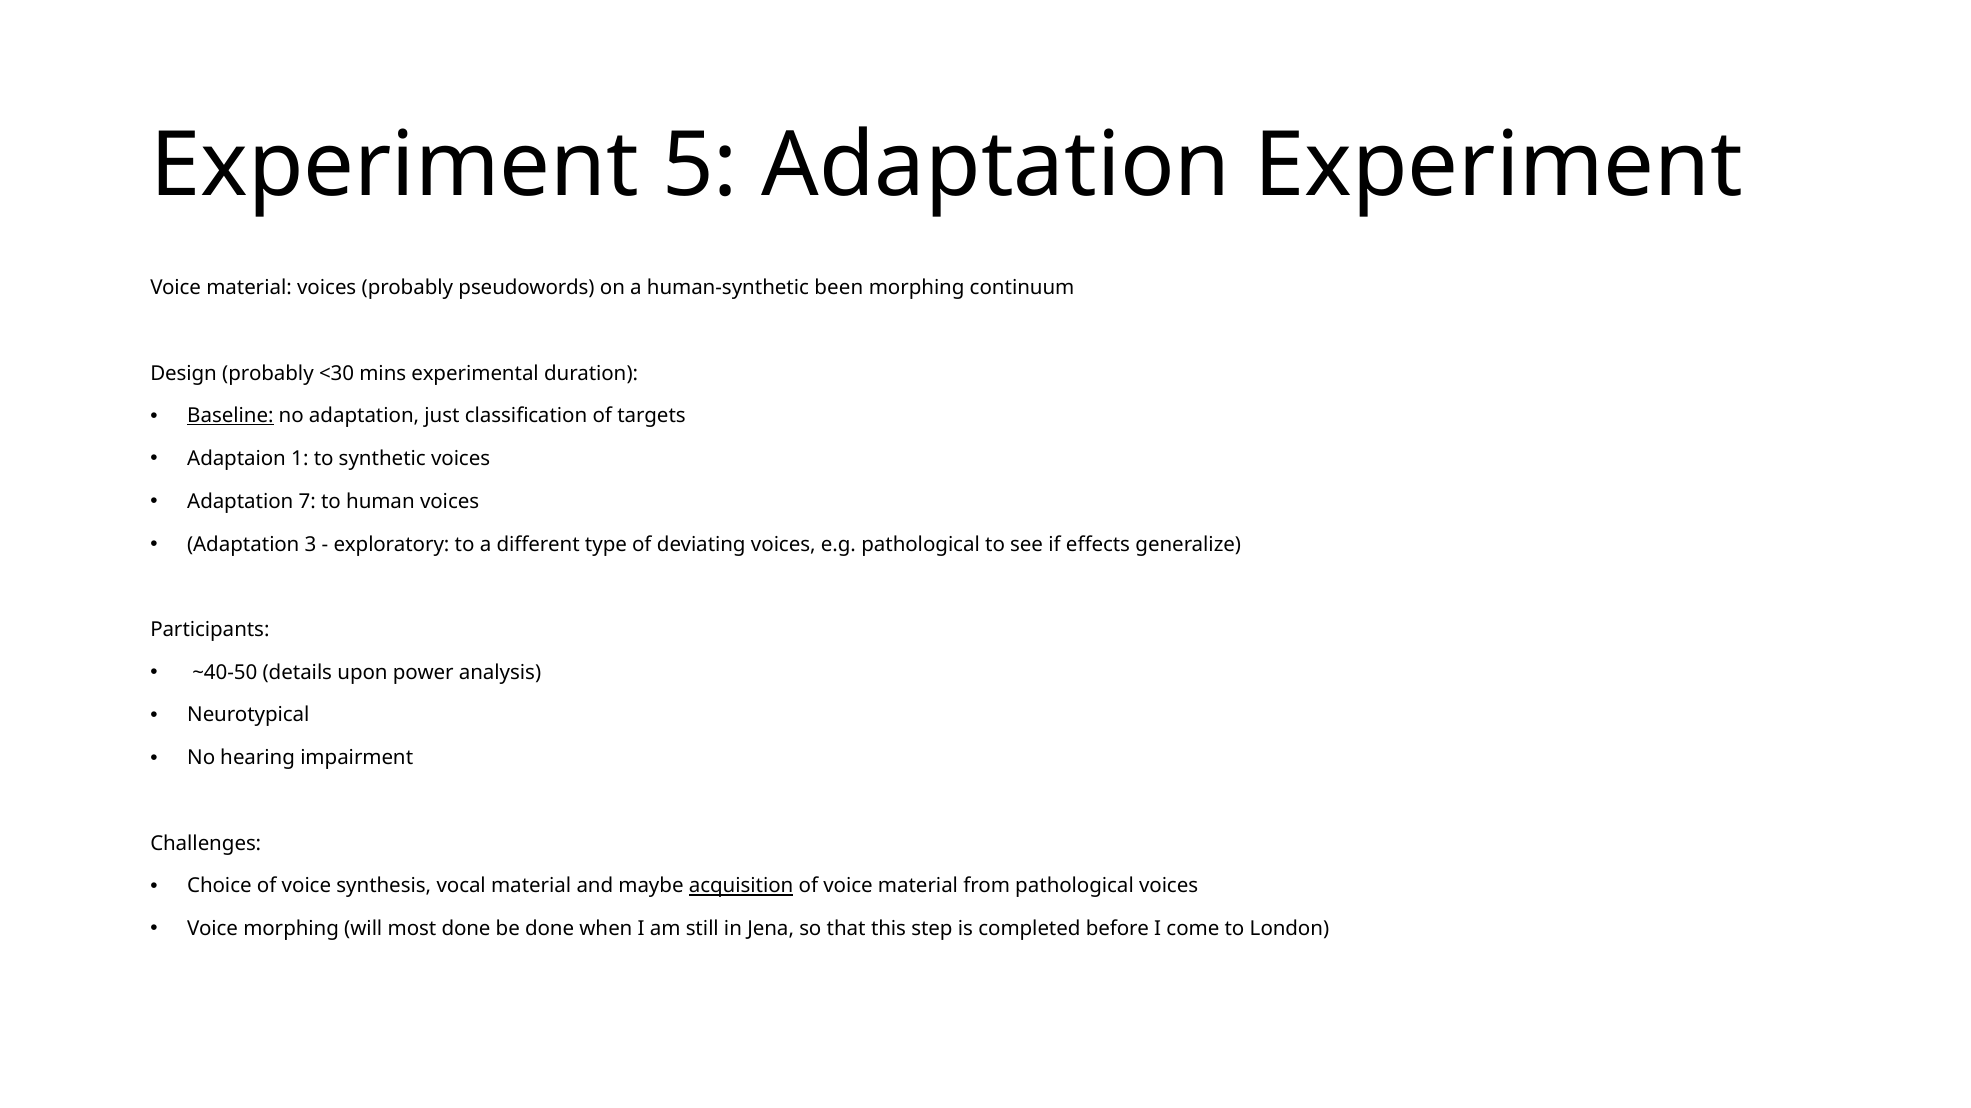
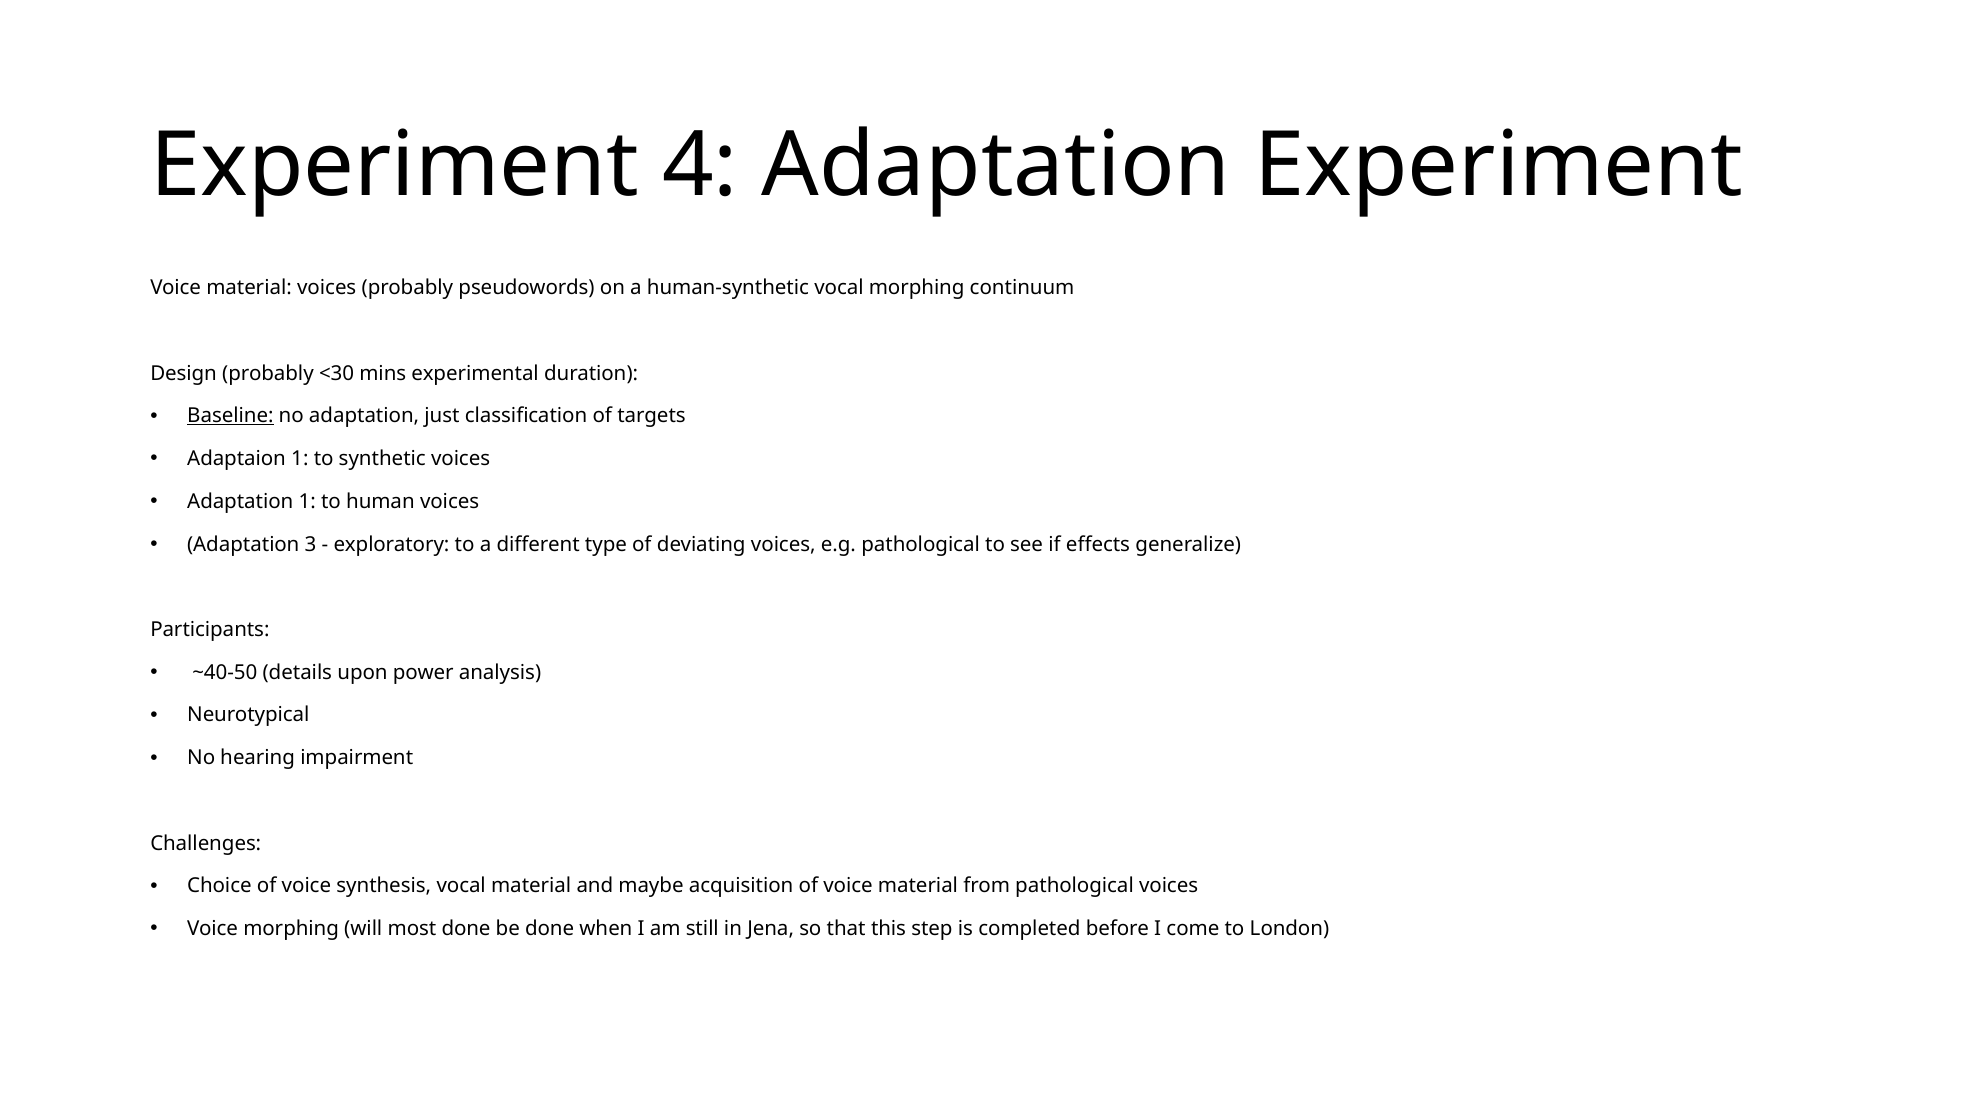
5: 5 -> 4 (700, 166)
human-synthetic been: been -> vocal (839, 288)
Adaptation 7: 7 -> 1 (307, 502)
acquisition underline: present -> none (741, 887)
